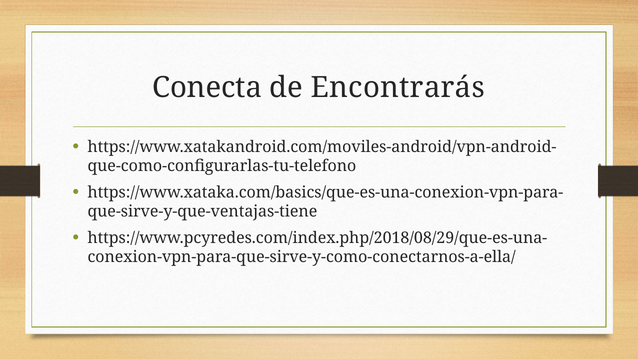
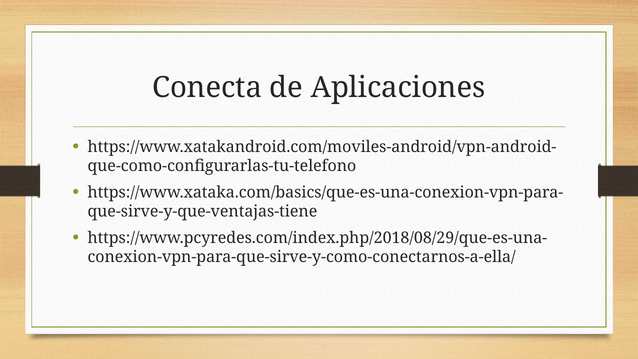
Encontrarás: Encontrarás -> Aplicaciones (398, 88)
